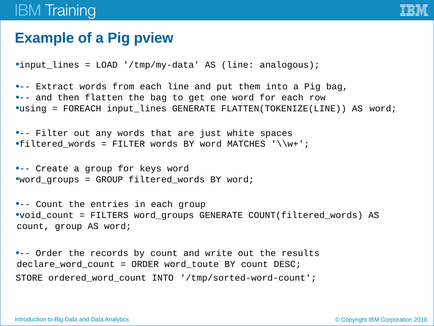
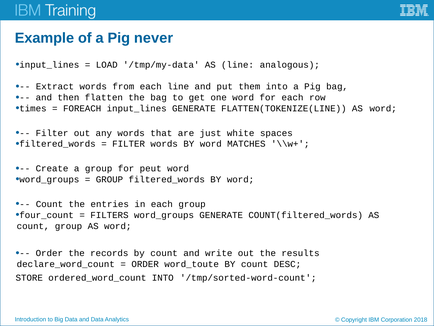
pview: pview -> never (154, 38)
using: using -> times (33, 108)
keys: keys -> peut (151, 168)
void_count: void_count -> four_count (47, 215)
